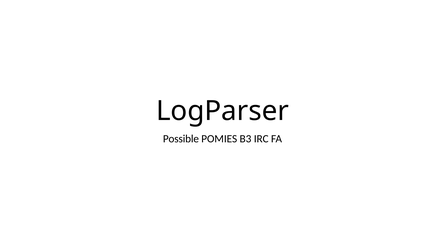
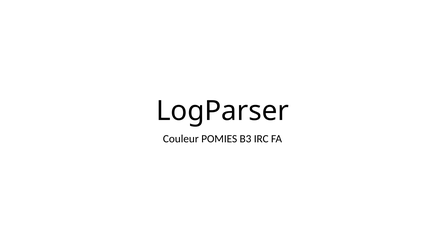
Possible: Possible -> Couleur (181, 139)
